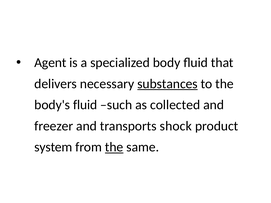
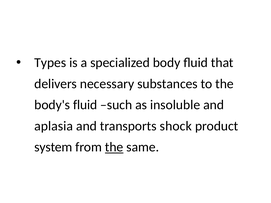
Agent: Agent -> Types (50, 63)
substances underline: present -> none (167, 84)
collected: collected -> insoluble (175, 105)
freezer: freezer -> aplasia (54, 126)
